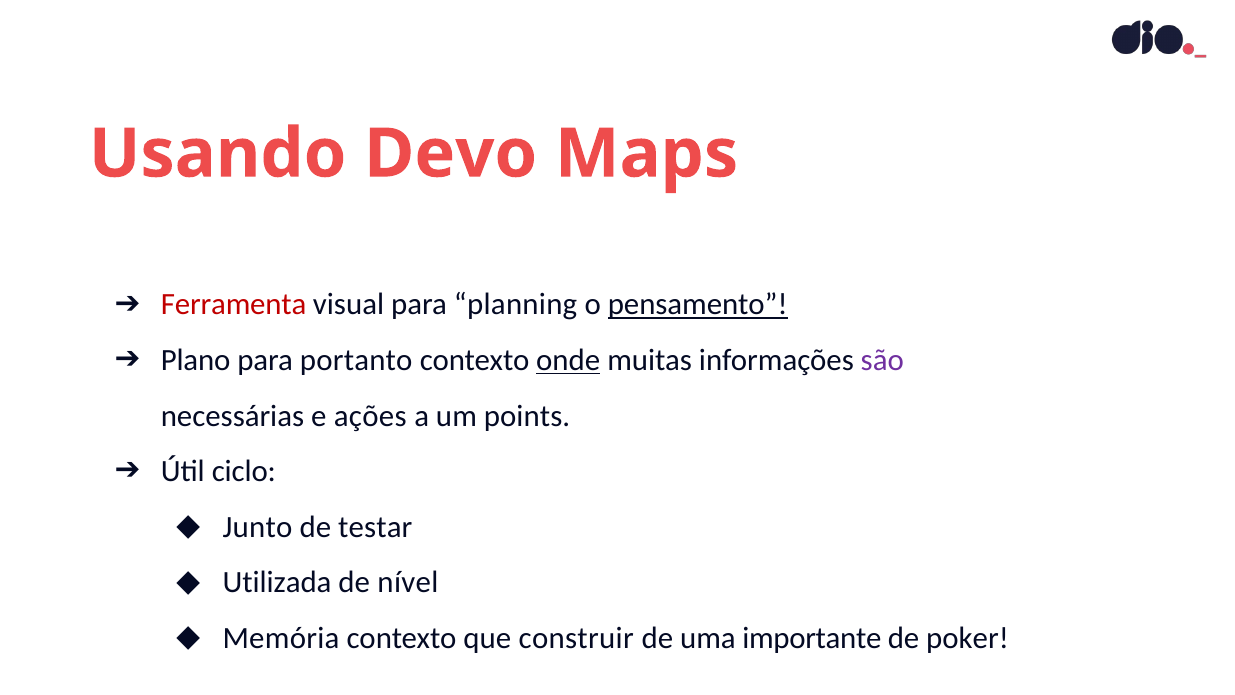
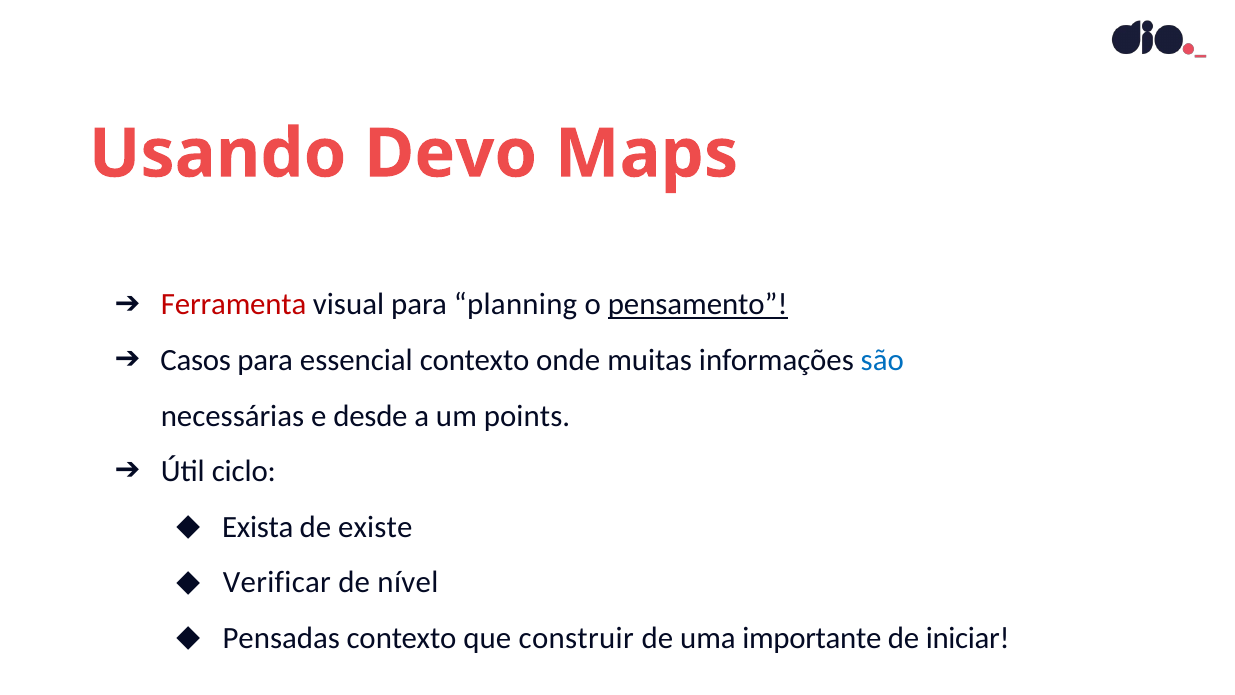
Plano: Plano -> Casos (196, 360)
portanto: portanto -> essencial (356, 360)
onde underline: present -> none (568, 360)
são colour: purple -> blue (882, 360)
ações: ações -> desde (371, 416)
Junto: Junto -> Exista (258, 527)
testar: testar -> existe (375, 527)
Utilizada: Utilizada -> Verificar (277, 582)
Memória: Memória -> Pensadas (281, 638)
poker: poker -> iniciar (968, 638)
